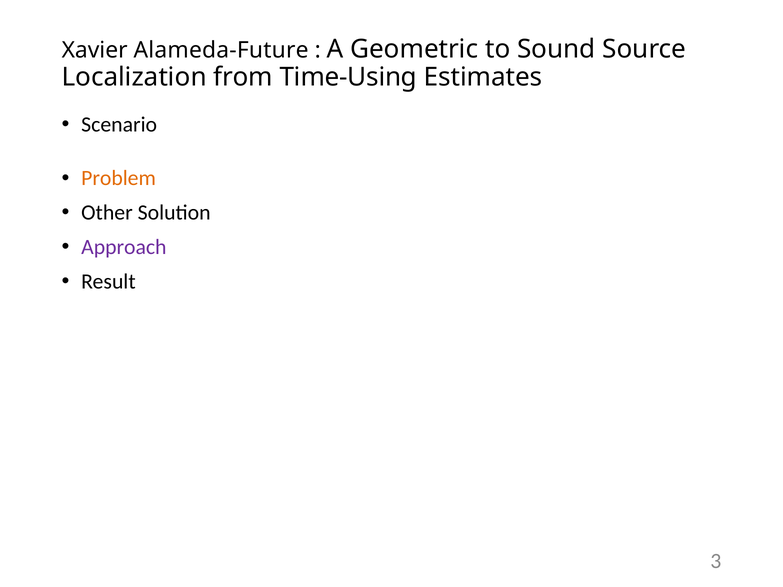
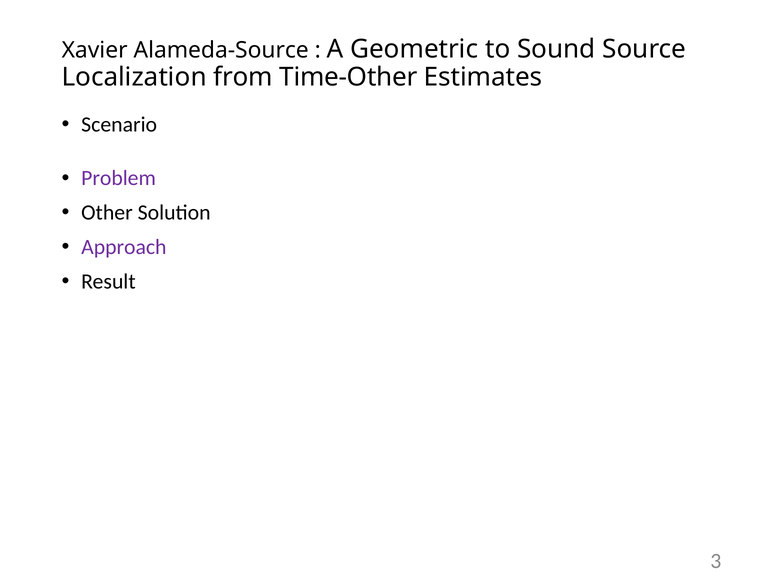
Alameda-Future: Alameda-Future -> Alameda-Source (221, 50)
Time-Using: Time-Using -> Time-Other (348, 77)
Problem colour: orange -> purple (119, 178)
